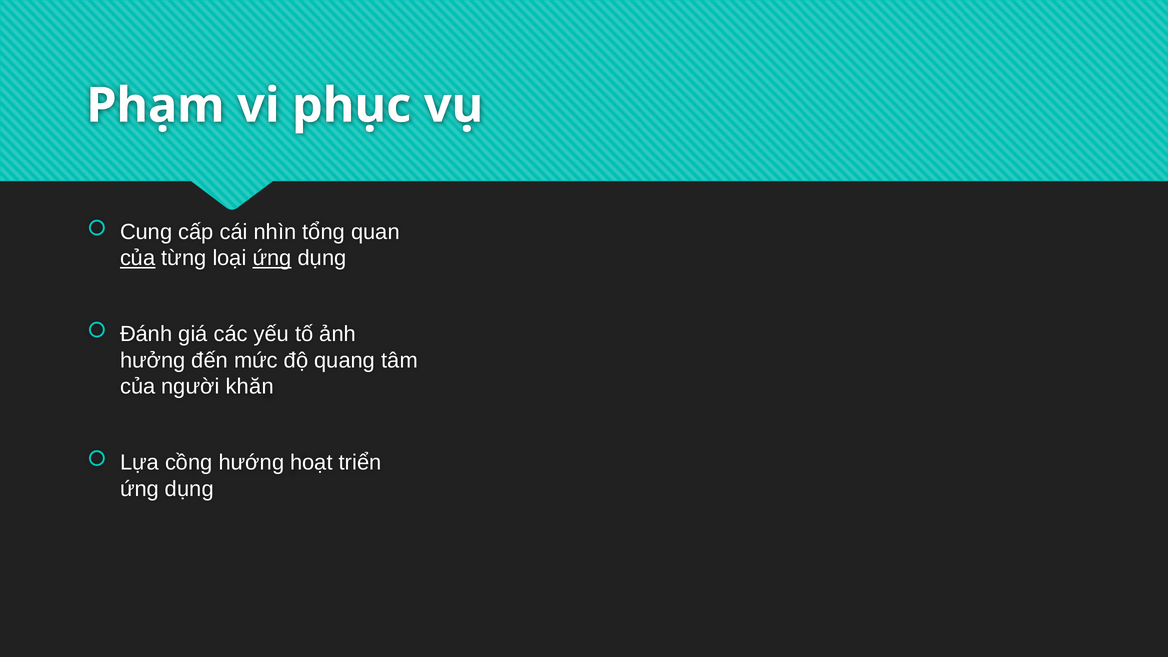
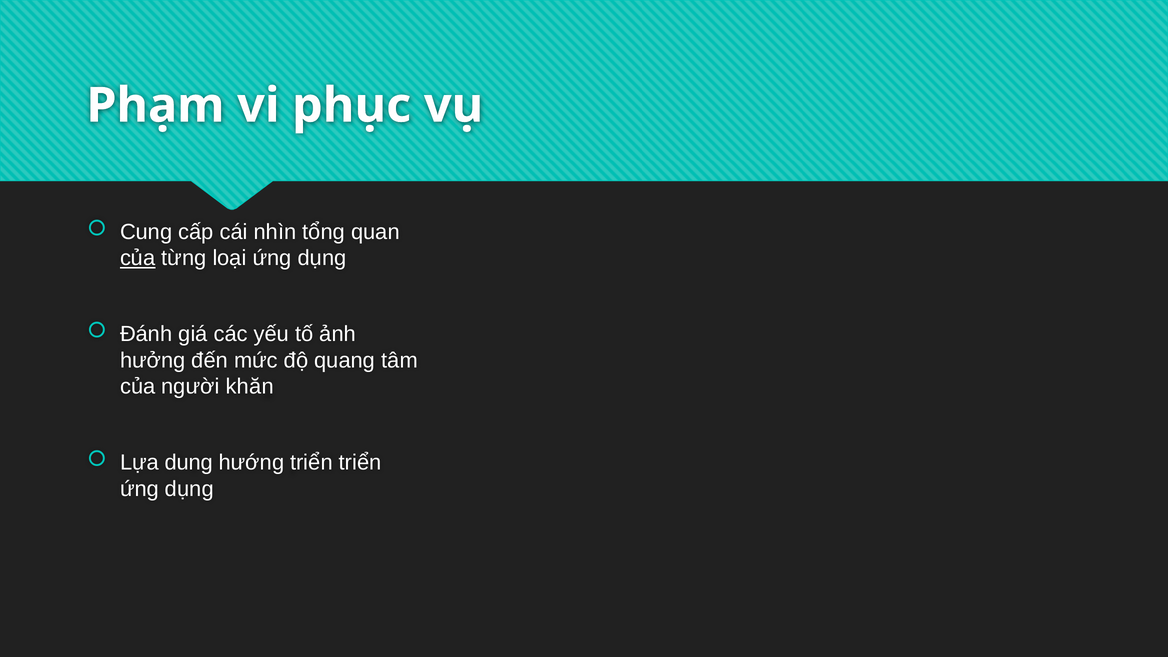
ứng underline: present -> none (272, 258)
cồng: cồng -> dung (189, 463)
hướng hoạt: hoạt -> triển (311, 463)
